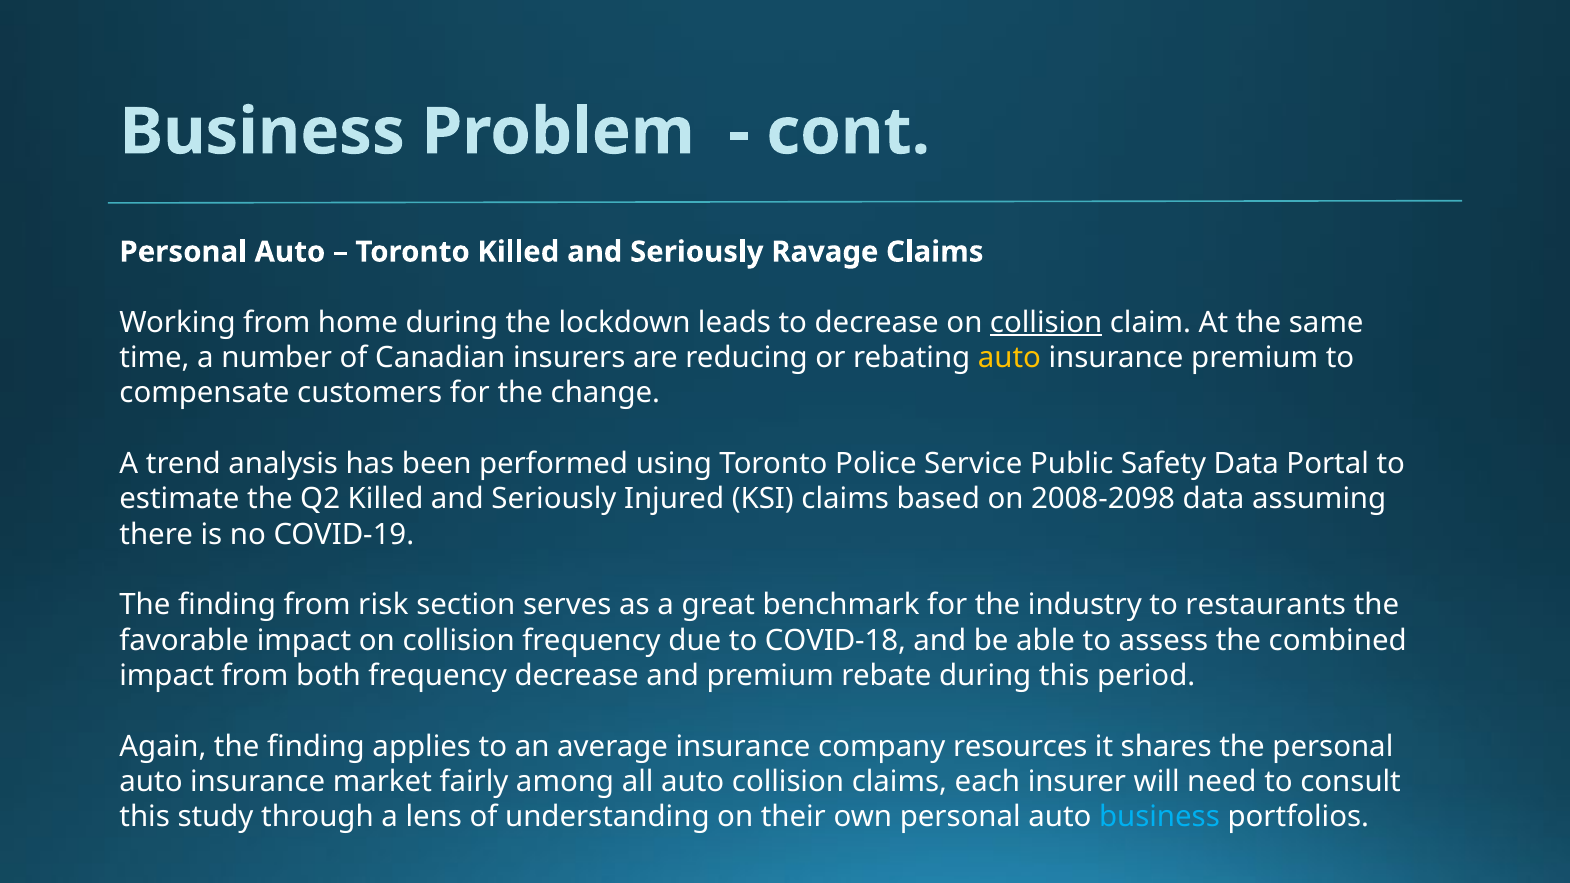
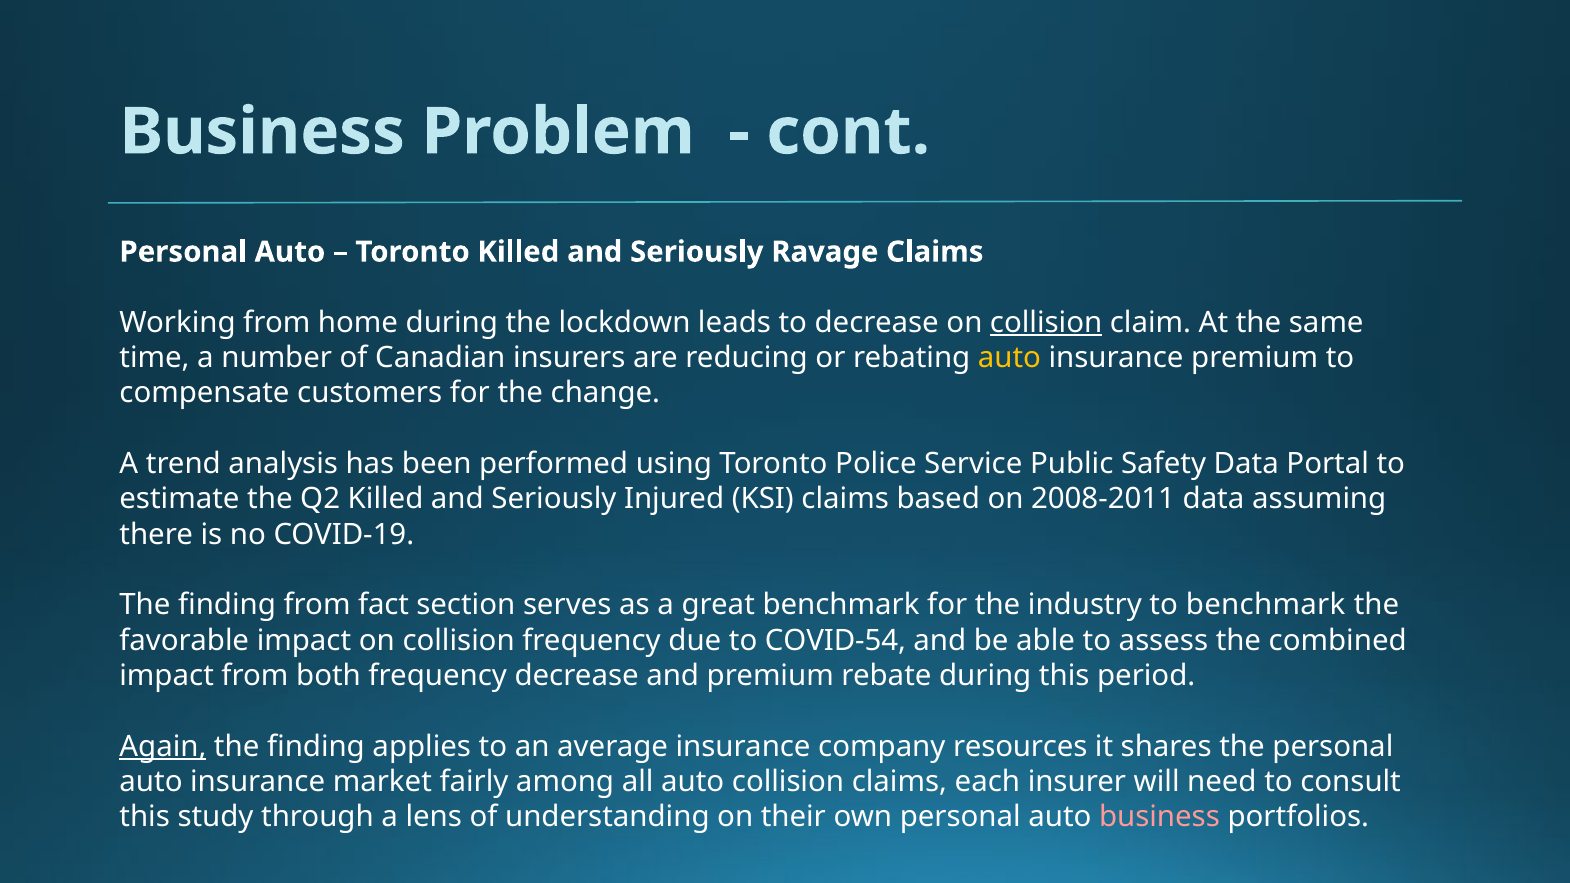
2008-2098: 2008-2098 -> 2008-2011 (1103, 499)
risk: risk -> fact (384, 605)
to restaurants: restaurants -> benchmark (1266, 605)
COVID-18: COVID-18 -> COVID-54 (835, 640)
Again underline: none -> present (163, 746)
business colour: light blue -> pink (1159, 817)
